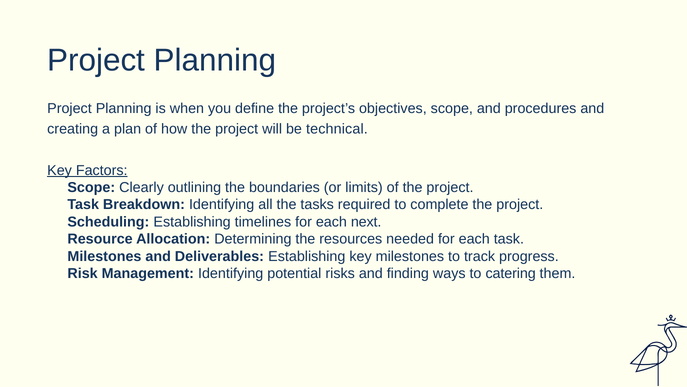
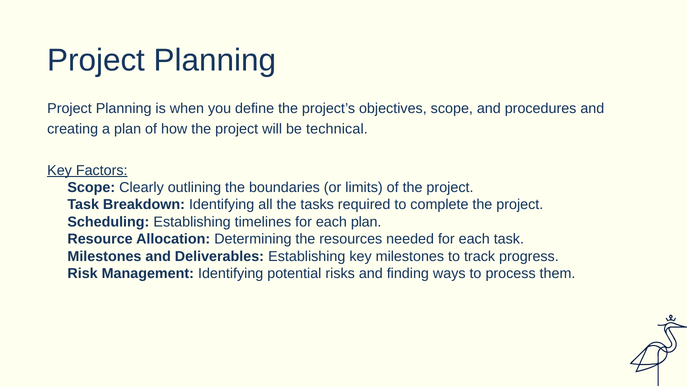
each next: next -> plan (366, 222)
catering: catering -> process (511, 273)
